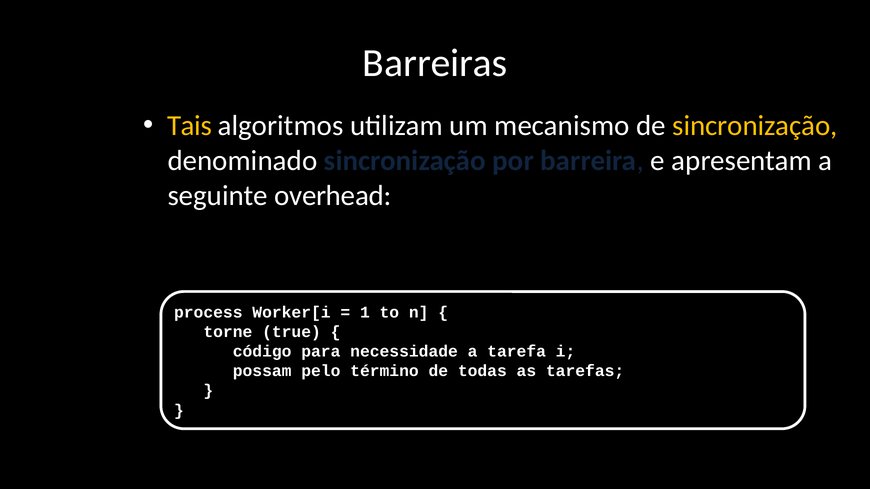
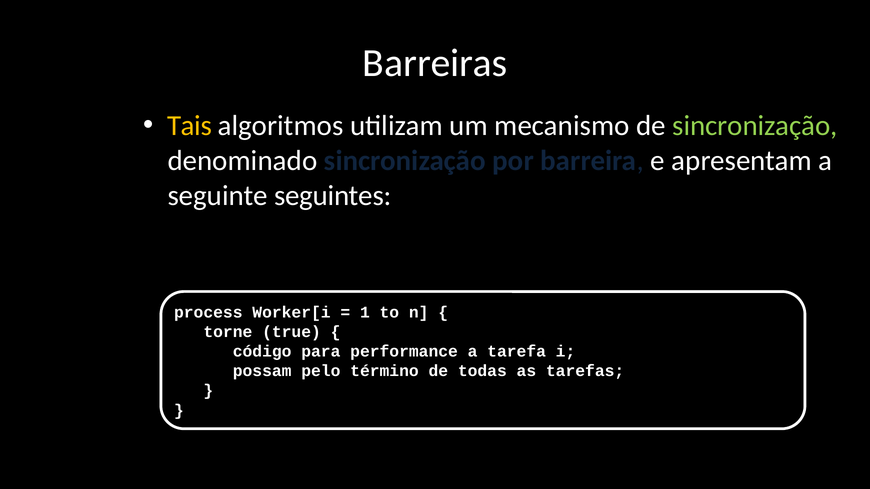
sincronização colour: yellow -> light green (755, 126)
overhead: overhead -> seguintes (333, 196)
necessidade: necessidade -> performance (404, 352)
